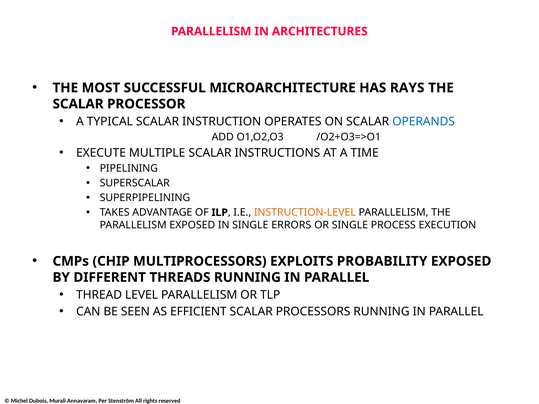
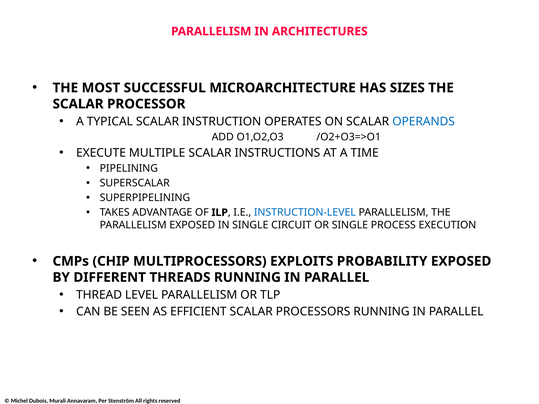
RAYS: RAYS -> SIZES (407, 88)
INSTRUCTION-LEVEL colour: orange -> blue (305, 213)
ERRORS: ERRORS -> CIRCUIT (291, 225)
